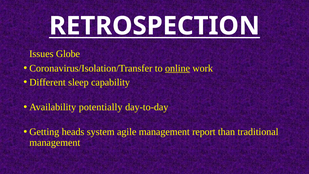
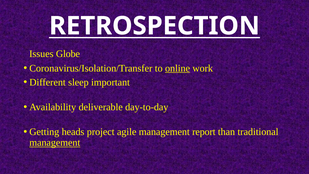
capability: capability -> important (110, 82)
potentially: potentially -> deliverable (101, 107)
system: system -> project (101, 132)
management underline: none -> present (55, 142)
